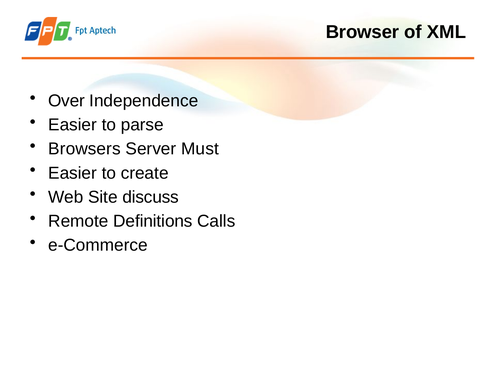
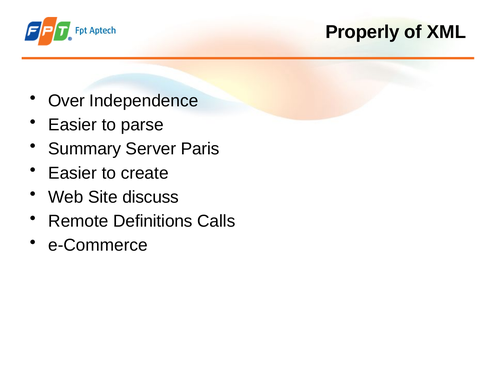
Browser: Browser -> Properly (362, 32)
Browsers: Browsers -> Summary (85, 149)
Must: Must -> Paris (200, 149)
